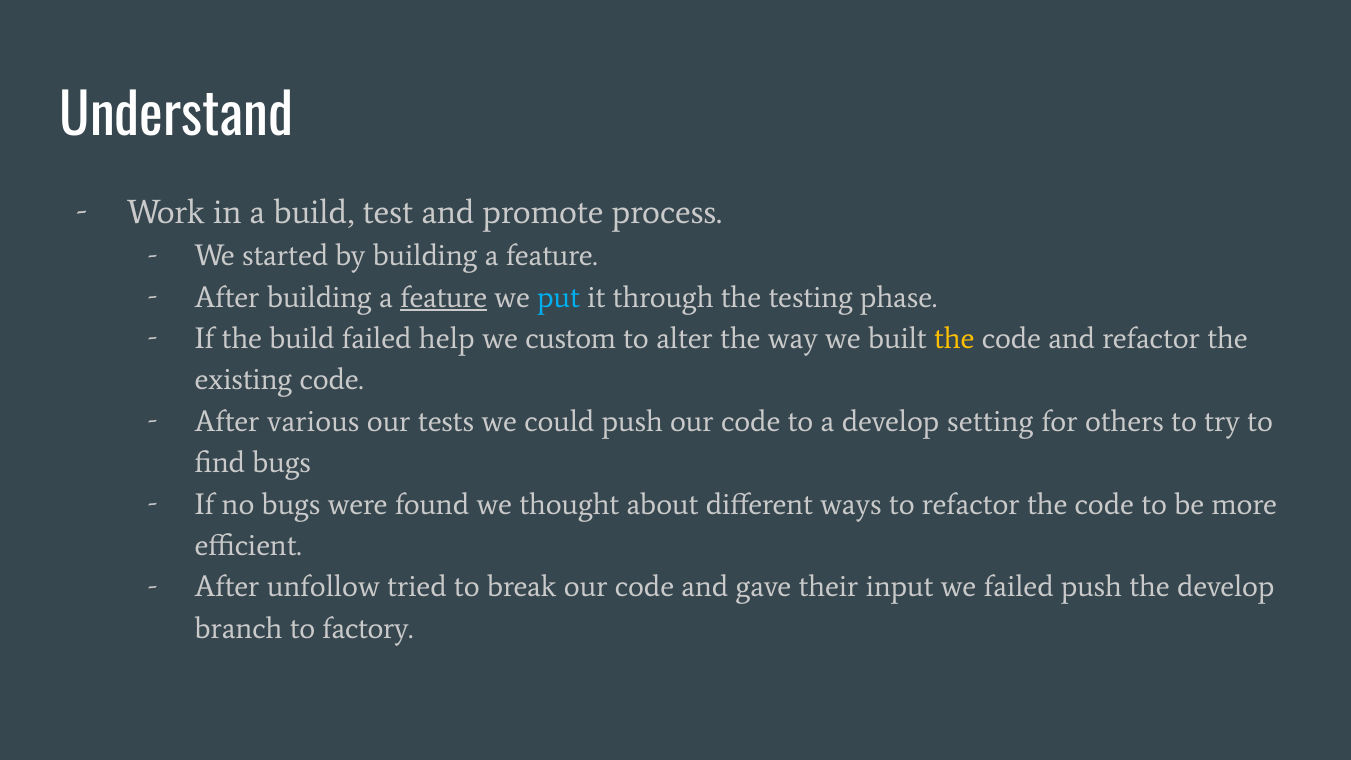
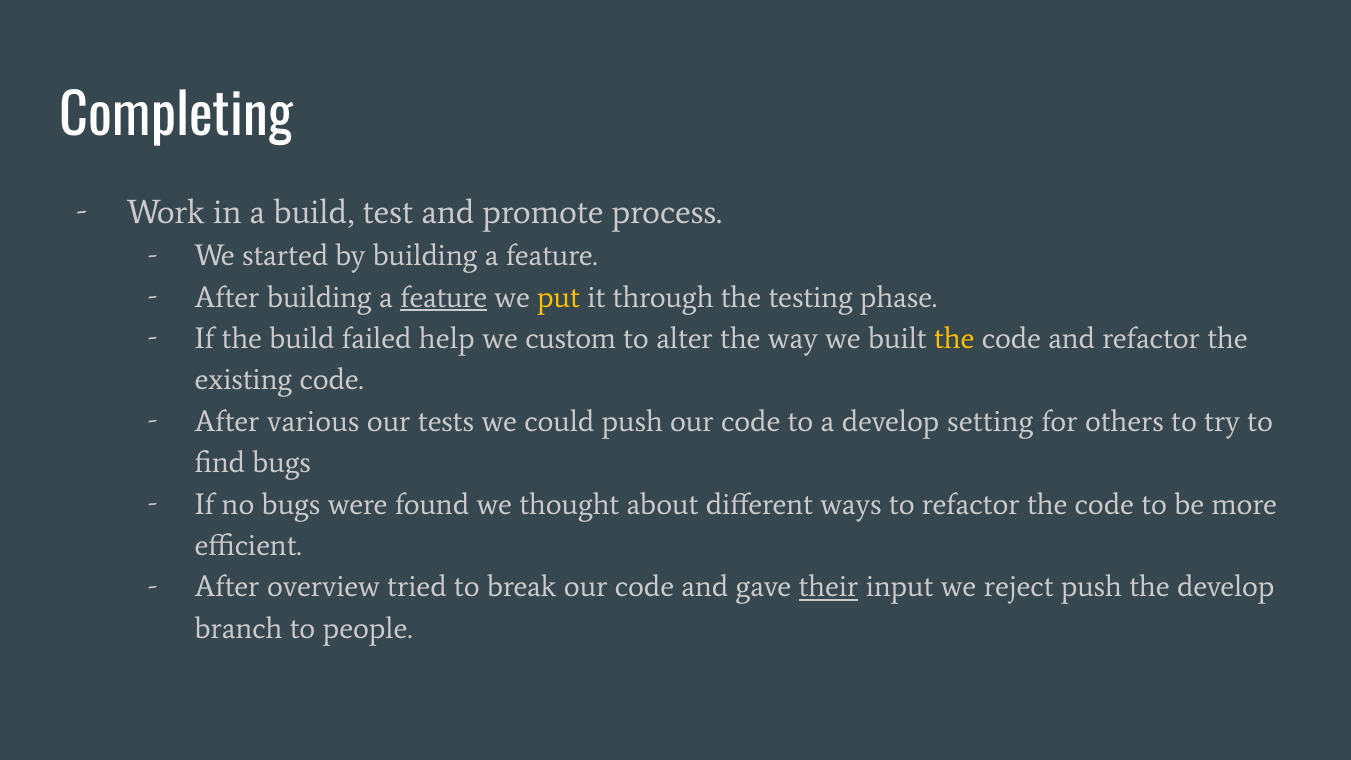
Understand: Understand -> Completing (176, 117)
put colour: light blue -> yellow (559, 297)
unfollow: unfollow -> overview (323, 587)
their underline: none -> present (829, 587)
we failed: failed -> reject (1019, 587)
factory: factory -> people (368, 628)
